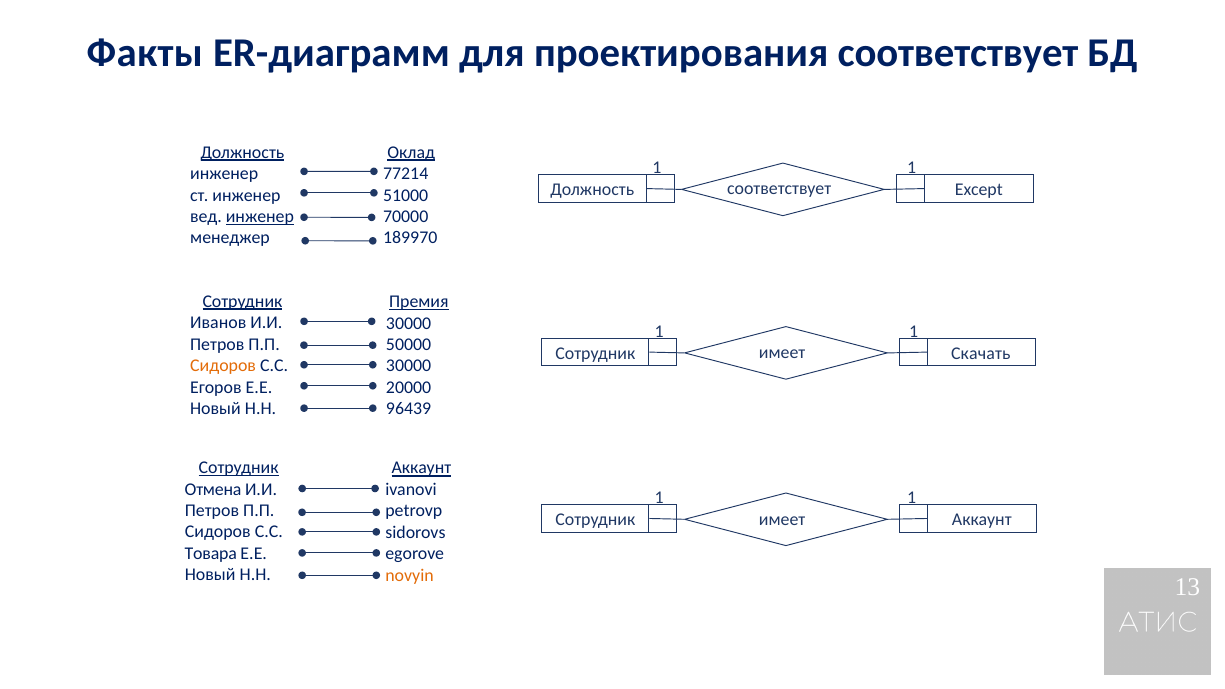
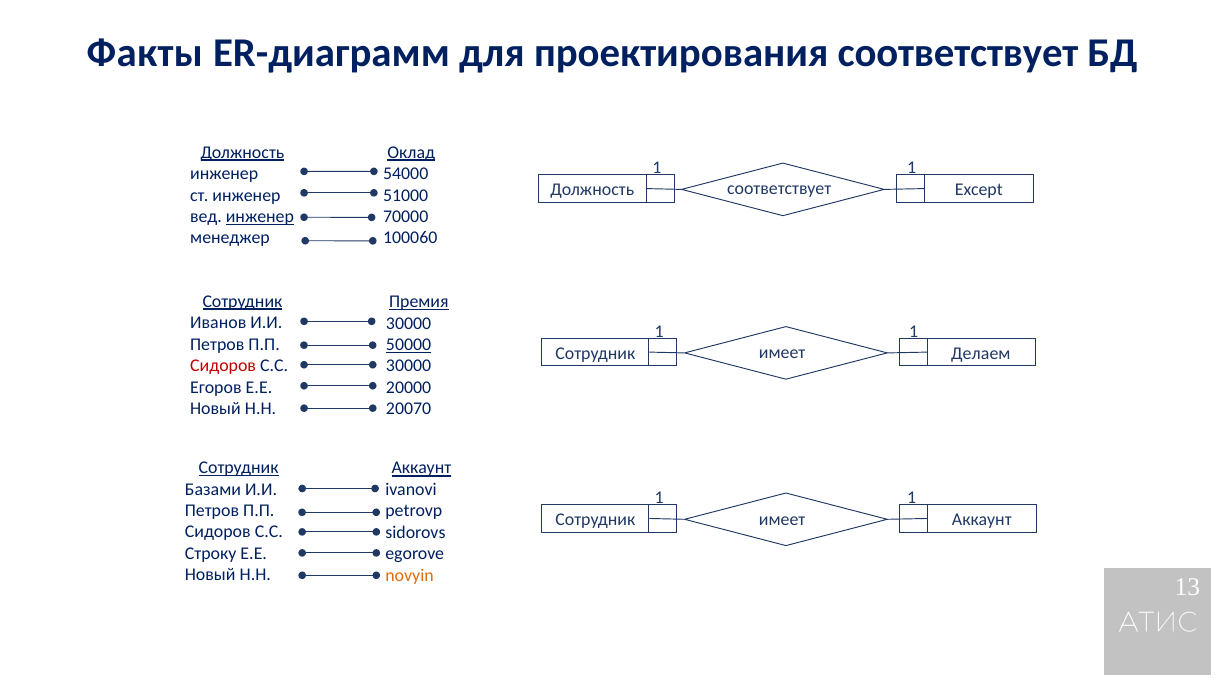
77214: 77214 -> 54000 (406, 174)
189970: 189970 -> 100060 (410, 238)
50000 underline: none -> present (409, 345)
Скачать: Скачать -> Делаем (981, 353)
Сидоров colour: orange -> red (223, 366)
96439: 96439 -> 20070 (409, 409)
Отмена: Отмена -> Базами (213, 489)
Товара: Товара -> Строку (211, 554)
